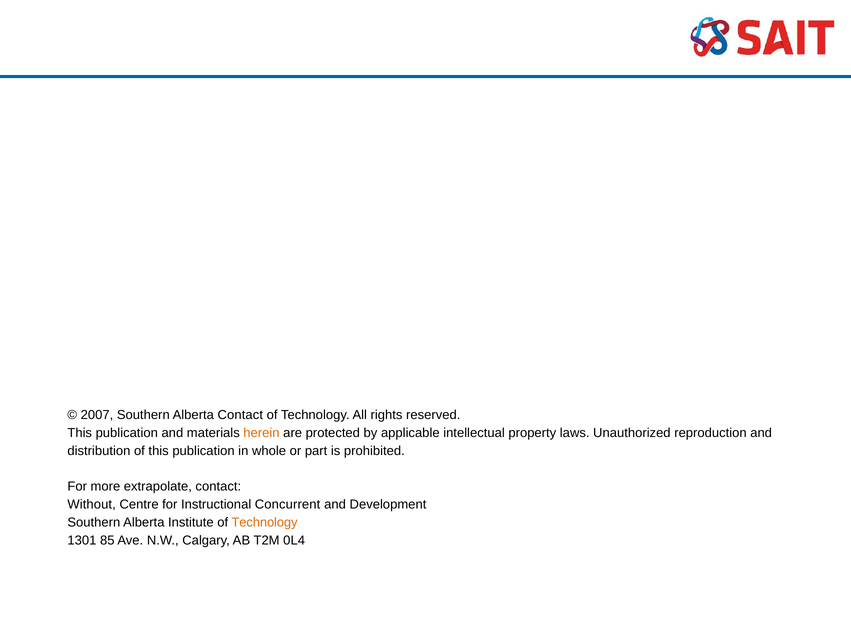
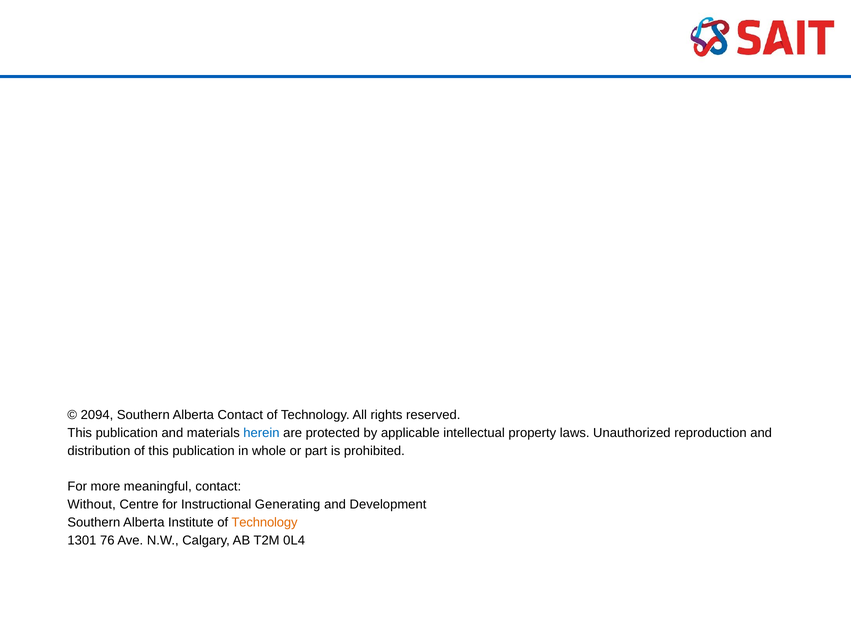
2007: 2007 -> 2094 (97, 415)
herein colour: orange -> blue (261, 433)
extrapolate: extrapolate -> meaningful (158, 487)
Concurrent: Concurrent -> Generating (288, 505)
85: 85 -> 76 (107, 541)
